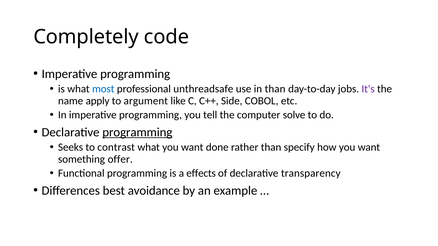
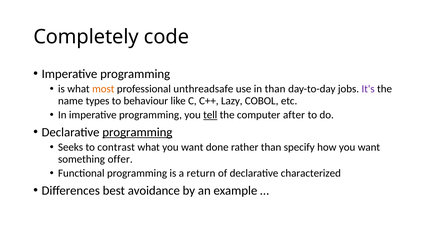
most colour: blue -> orange (103, 89)
apply: apply -> types (98, 101)
argument: argument -> behaviour (146, 101)
Side: Side -> Lazy (232, 101)
tell underline: none -> present (210, 115)
solve: solve -> after (294, 115)
effects: effects -> return (201, 173)
transparency: transparency -> characterized (311, 173)
